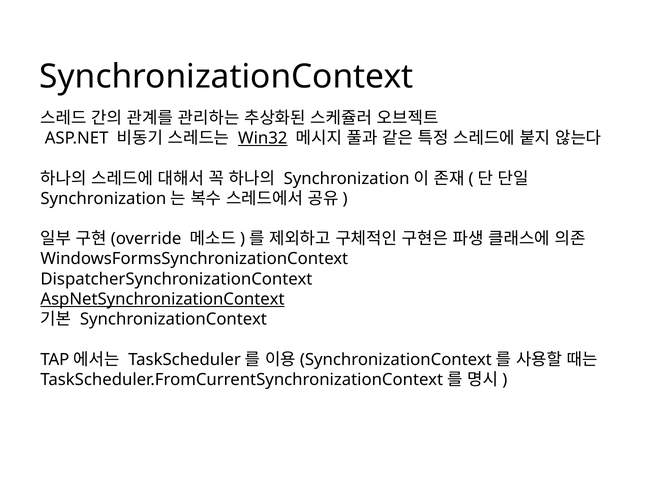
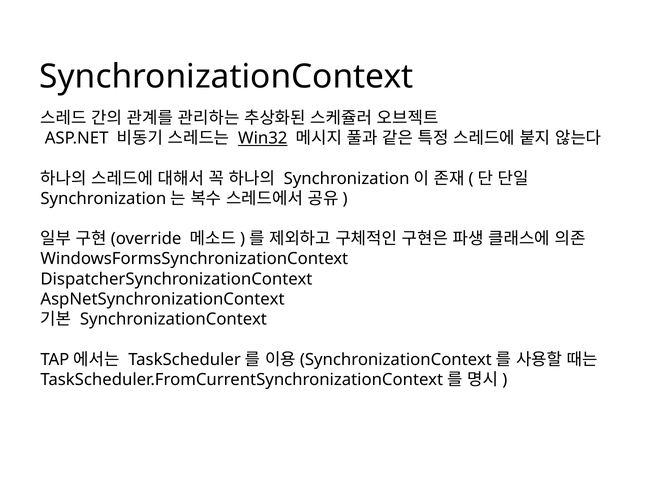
AspNetSynchronizationContext underline: present -> none (163, 299)
